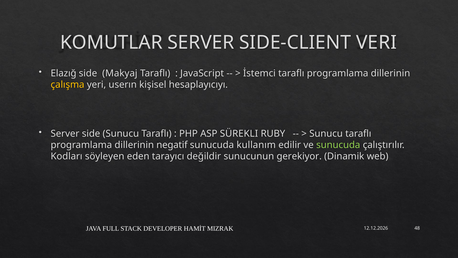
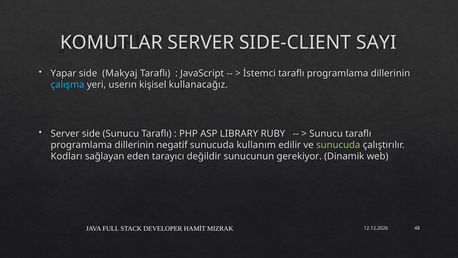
VERI: VERI -> SAYI (376, 42)
Elazığ: Elazığ -> Yapar (64, 73)
çalışma colour: yellow -> light blue (68, 85)
hesaplayıcıyı: hesaplayıcıyı -> kullanacağız (198, 85)
SÜREKLI: SÜREKLI -> LIBRARY (239, 133)
söyleyen: söyleyen -> sağlayan (105, 156)
